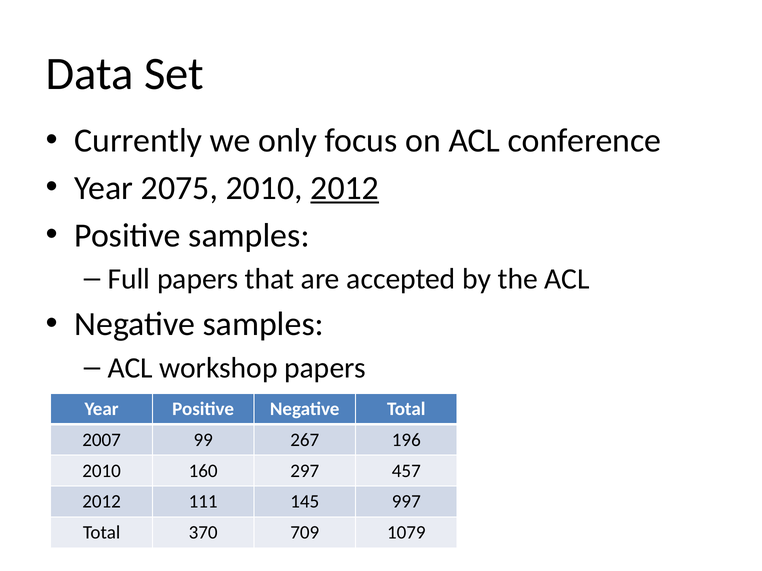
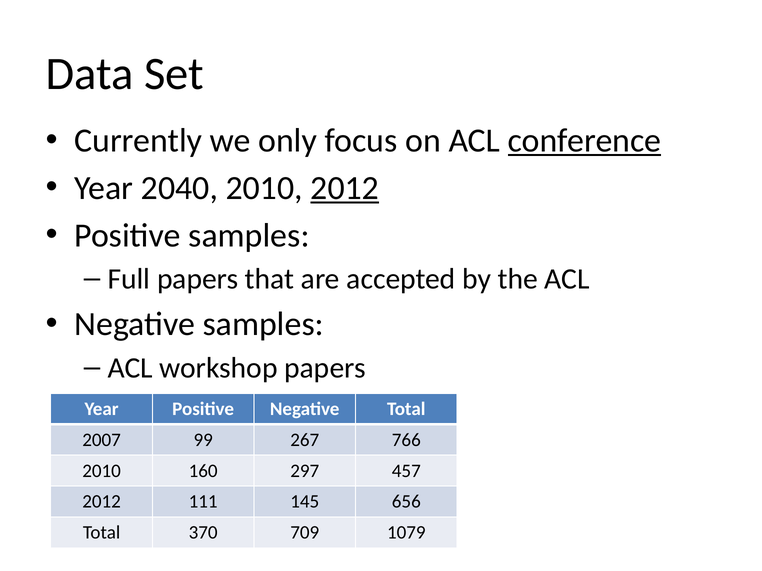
conference underline: none -> present (584, 141)
2075: 2075 -> 2040 (179, 188)
196: 196 -> 766 (406, 440)
997: 997 -> 656 (406, 502)
